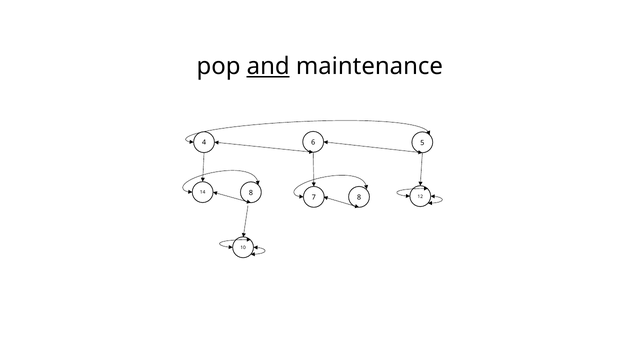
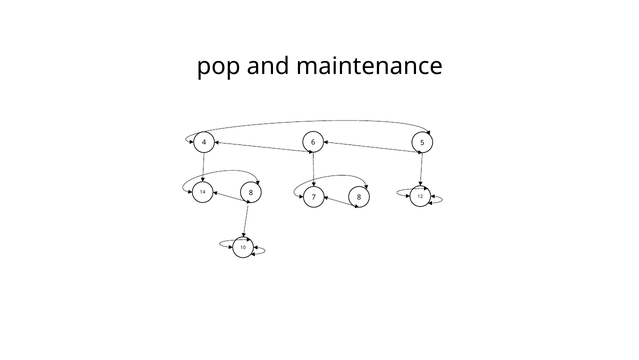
and underline: present -> none (268, 66)
